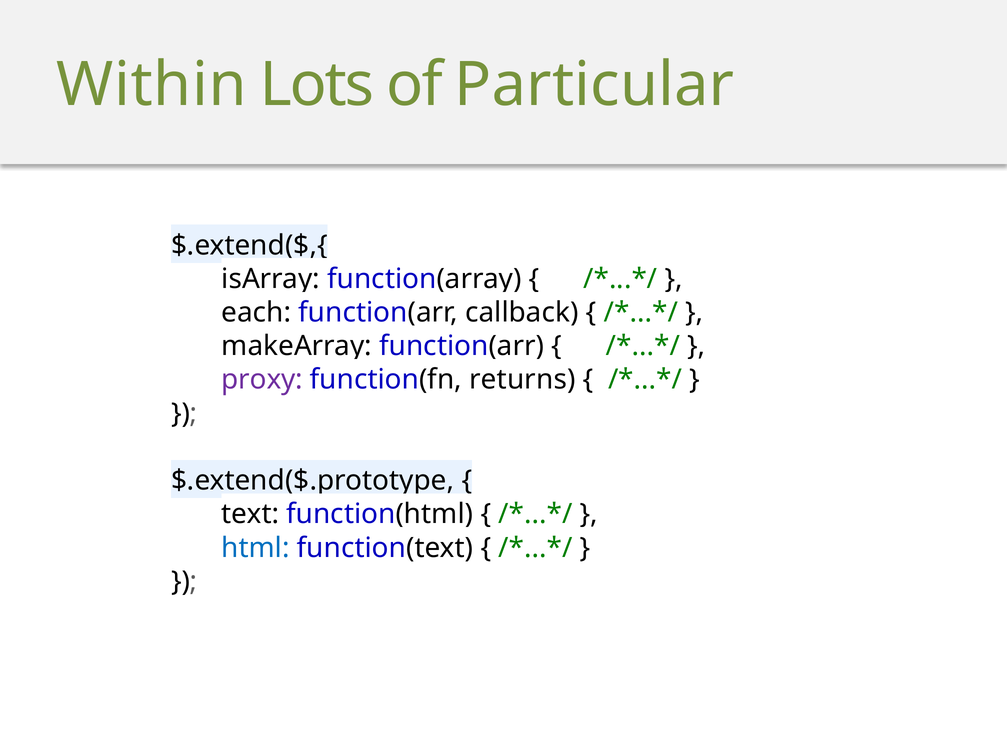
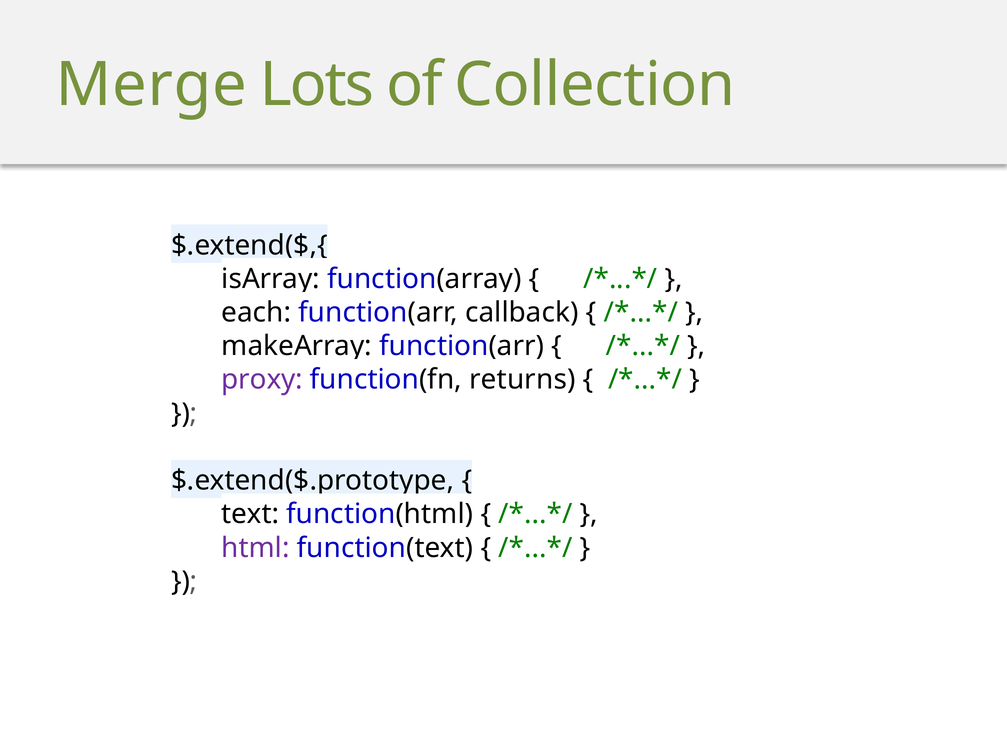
Within: Within -> Merge (151, 85)
Particular: Particular -> Collection (595, 85)
html colour: blue -> purple (256, 547)
